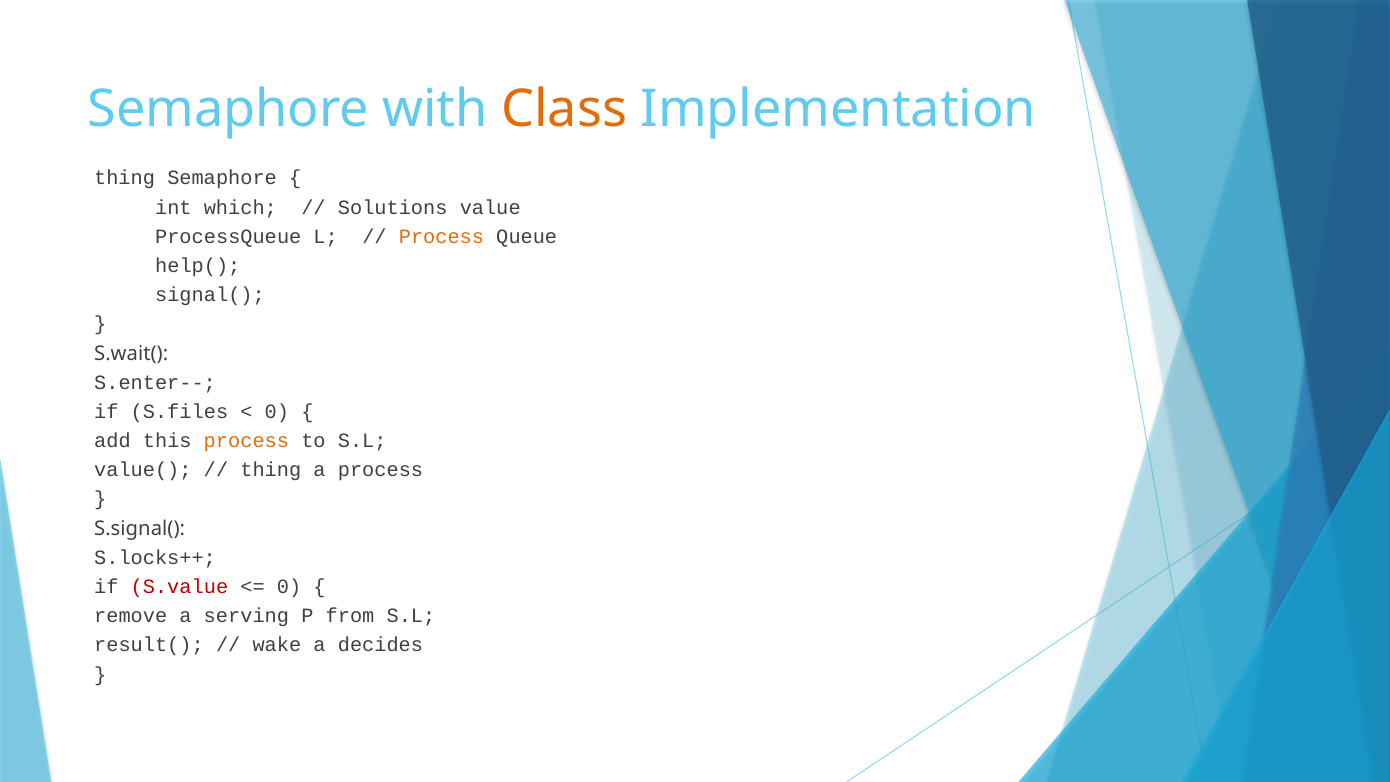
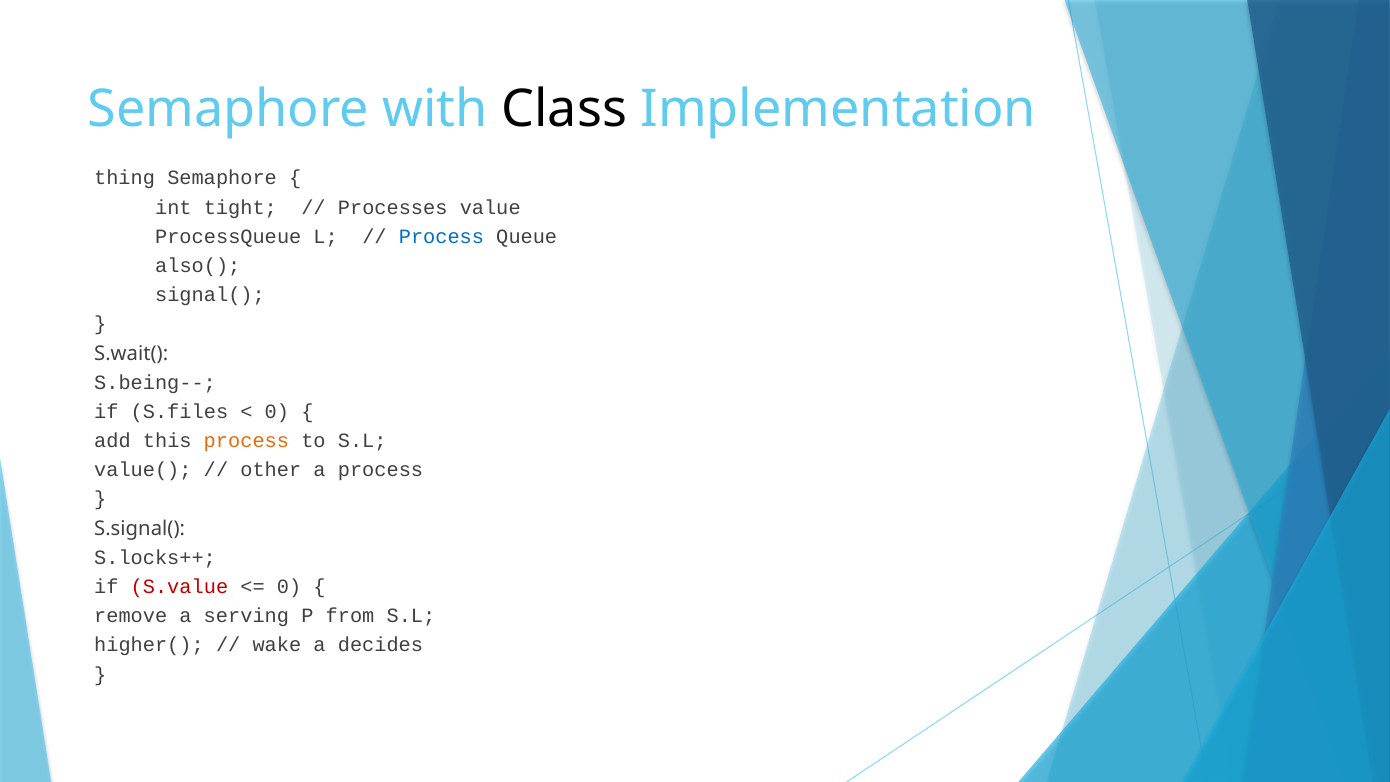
Class colour: orange -> black (564, 110)
which: which -> tight (240, 207)
Solutions: Solutions -> Processes (393, 207)
Process colour: orange -> blue (441, 237)
help(: help( -> also( (198, 266)
S.enter--: S.enter-- -> S.being-- (155, 382)
thing: thing -> other (271, 470)
result(: result( -> higher( (149, 645)
